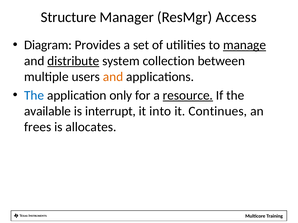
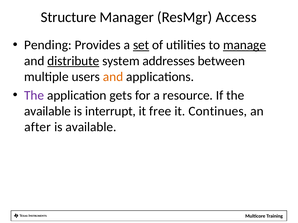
Diagram: Diagram -> Pending (48, 45)
set underline: none -> present (141, 45)
collection: collection -> addresses (169, 61)
The colour: blue -> purple (34, 95)
only: only -> gets (121, 95)
resource underline: present -> none (188, 95)
into: into -> free (160, 111)
frees: frees -> after (38, 127)
is allocates: allocates -> available (91, 127)
